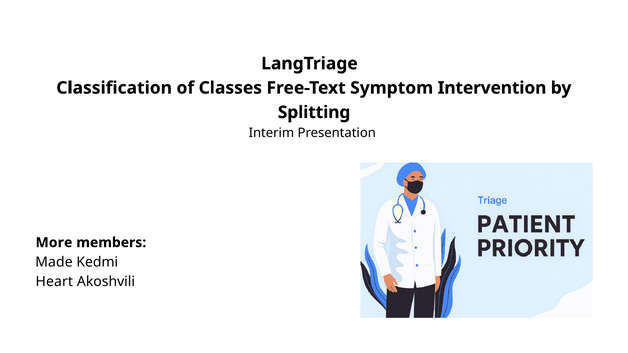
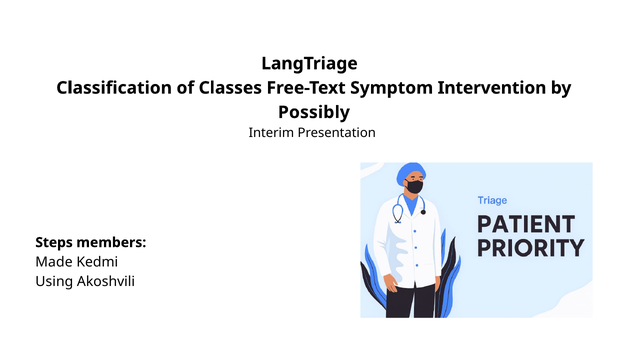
Splitting: Splitting -> Possibly (314, 112)
More: More -> Steps (54, 243)
Heart: Heart -> Using (54, 282)
